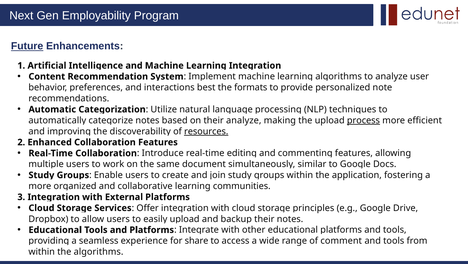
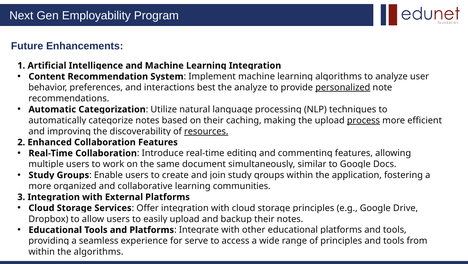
Future underline: present -> none (27, 46)
the formats: formats -> analyze (251, 87)
personalized underline: none -> present (343, 87)
analyze: analyze -> caching (244, 120)
share: share -> serve (196, 240)
of comment: comment -> principles (341, 240)
